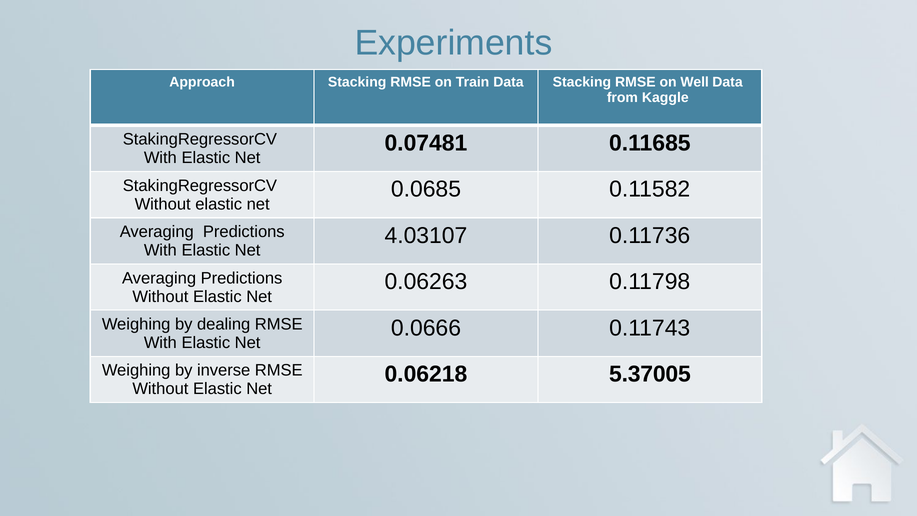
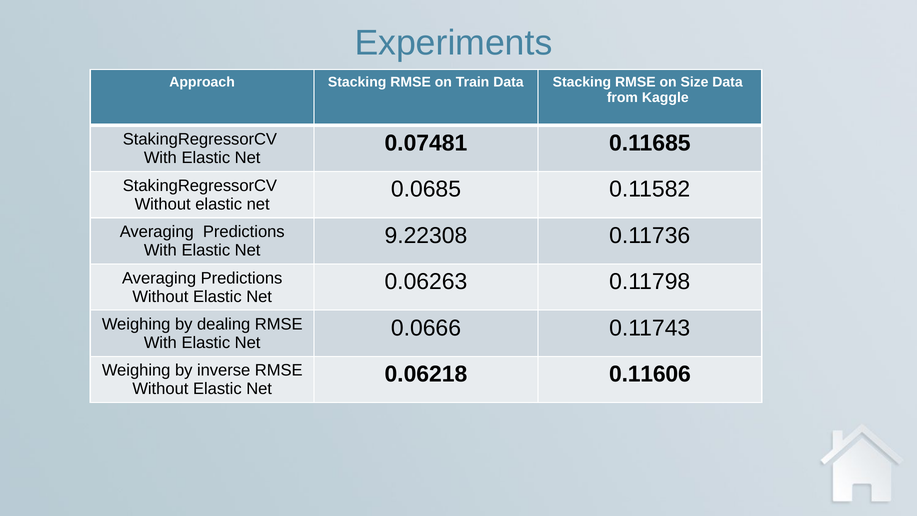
Well: Well -> Size (695, 82)
4.03107: 4.03107 -> 9.22308 (426, 236)
5.37005: 5.37005 -> 0.11606 (650, 374)
